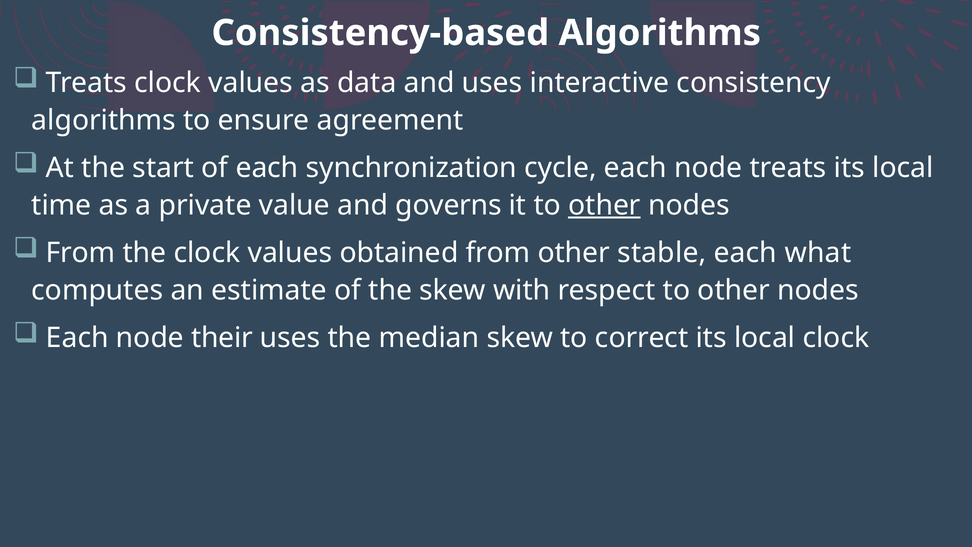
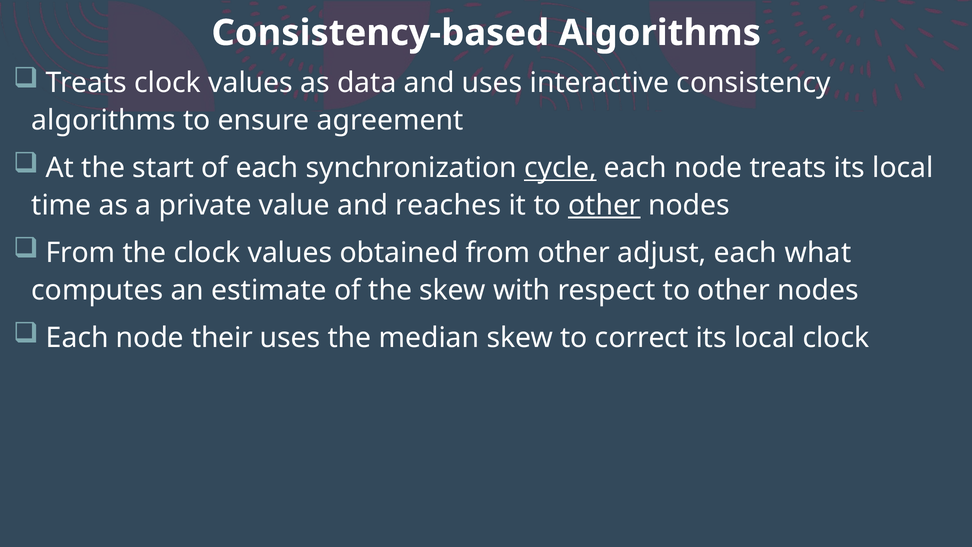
cycle underline: none -> present (560, 168)
governs: governs -> reaches (448, 205)
stable: stable -> adjust (662, 253)
